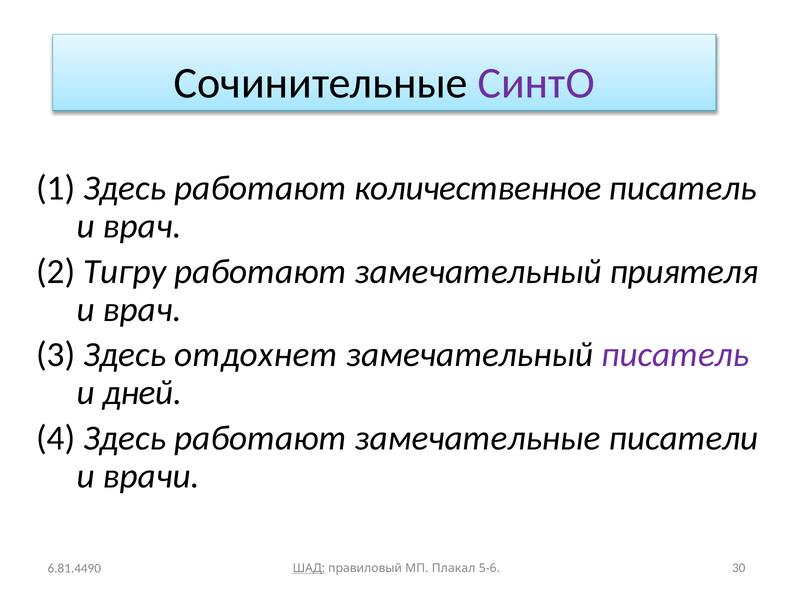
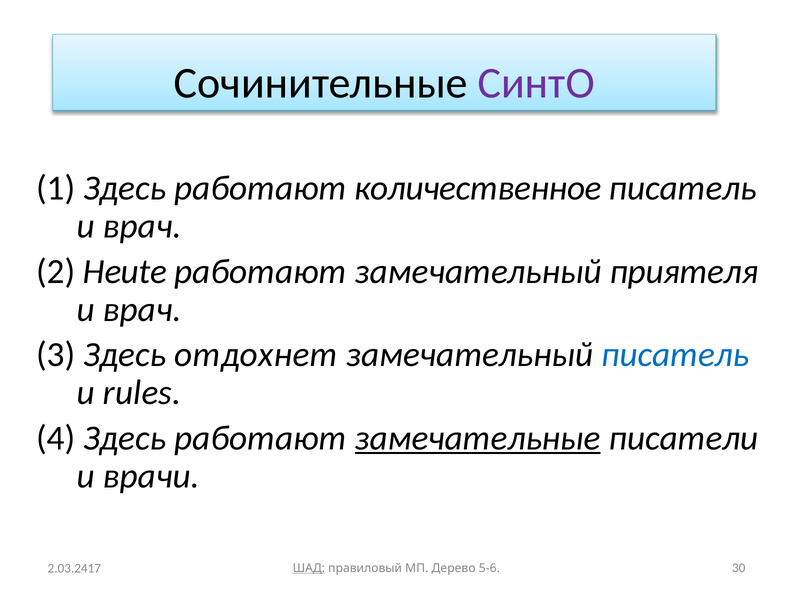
Тигру: Тигру -> Heute (125, 271)
писатель colour: purple -> blue (675, 354)
дней: дней -> rules (142, 393)
замечательные underline: none -> present (478, 438)
6.81.4490: 6.81.4490 -> 2.03.2417 (74, 568)
Плакал: Плакал -> Дерево (454, 568)
